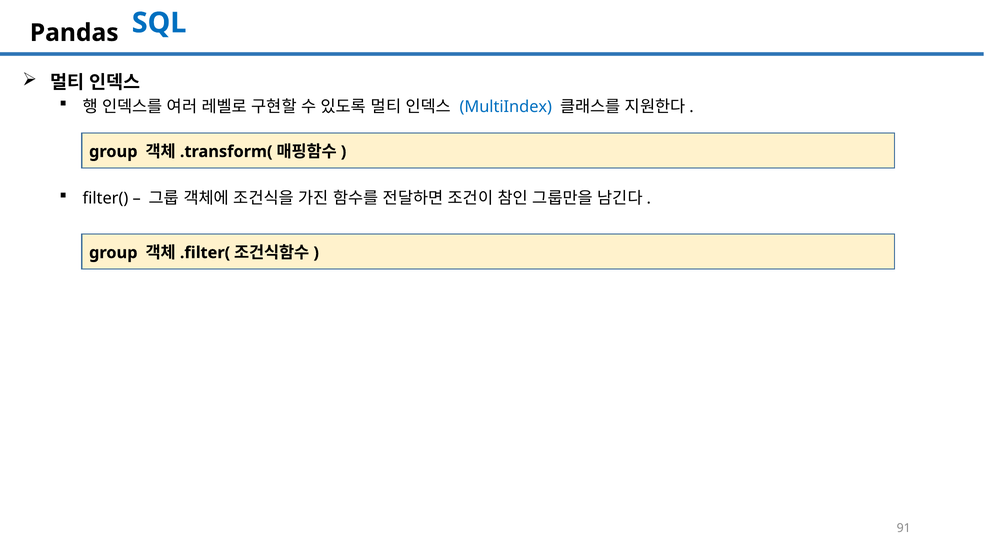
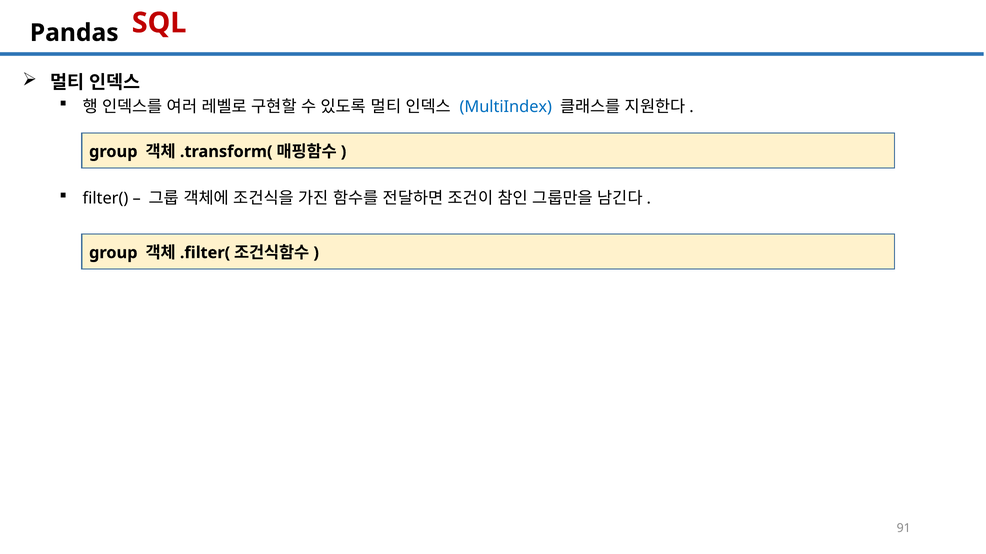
SQL colour: blue -> red (159, 23)
